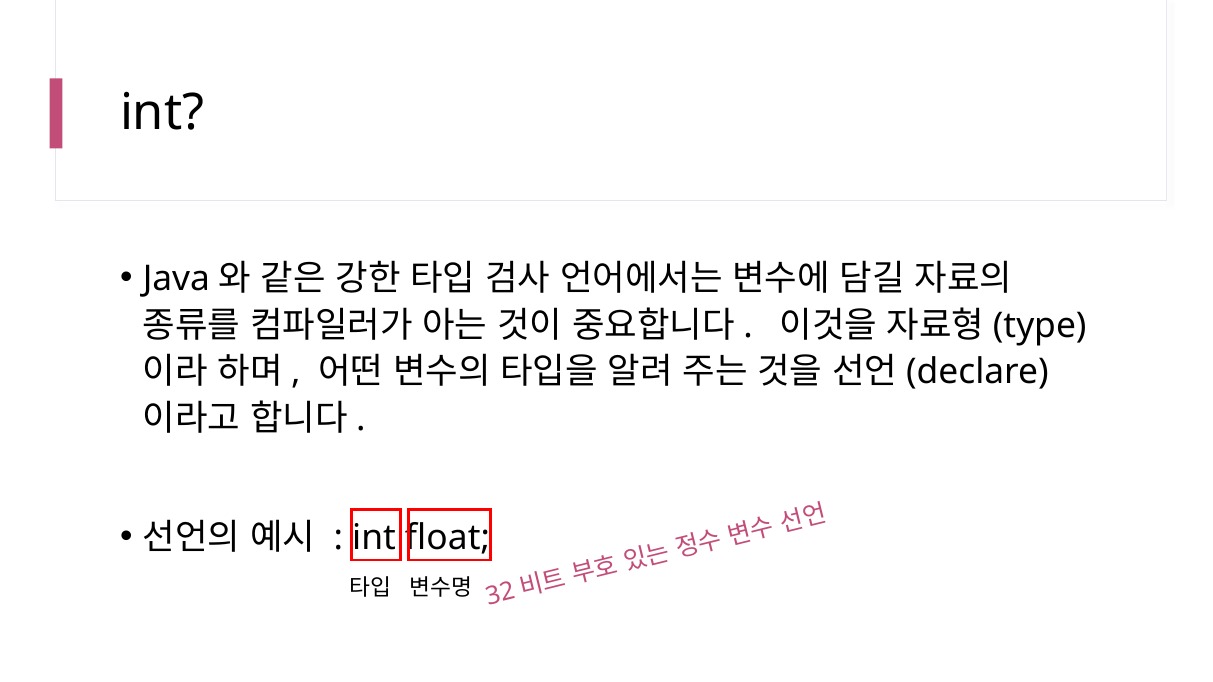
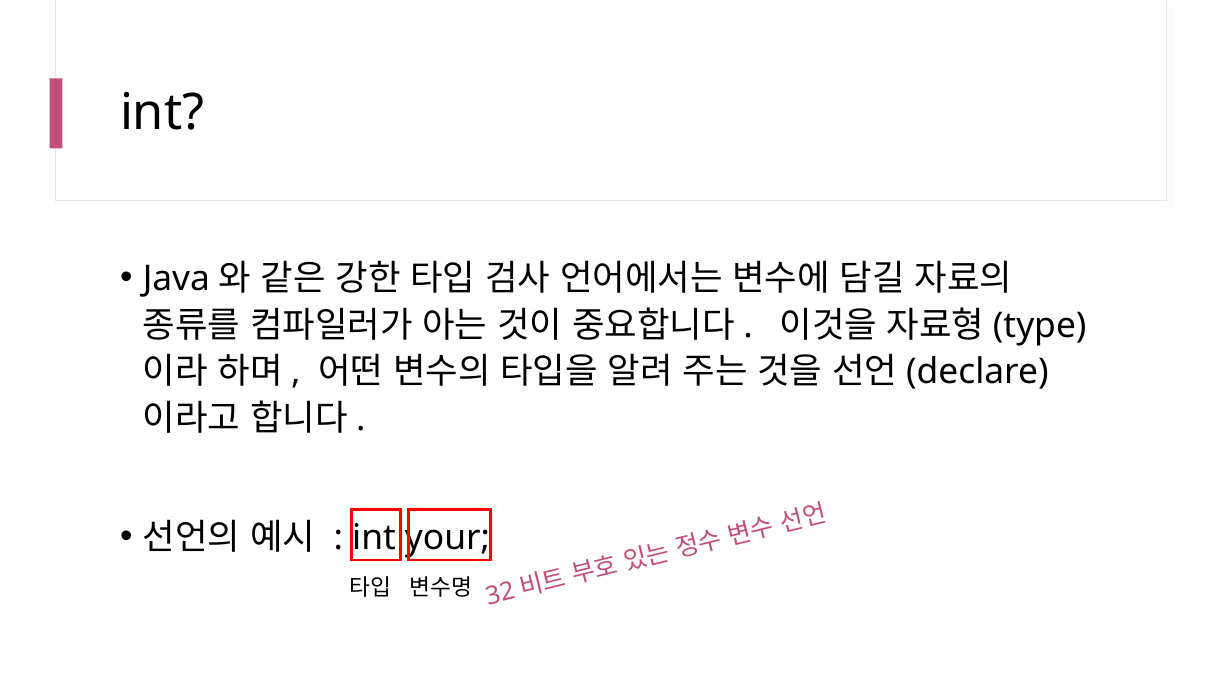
float: float -> your (448, 538)
